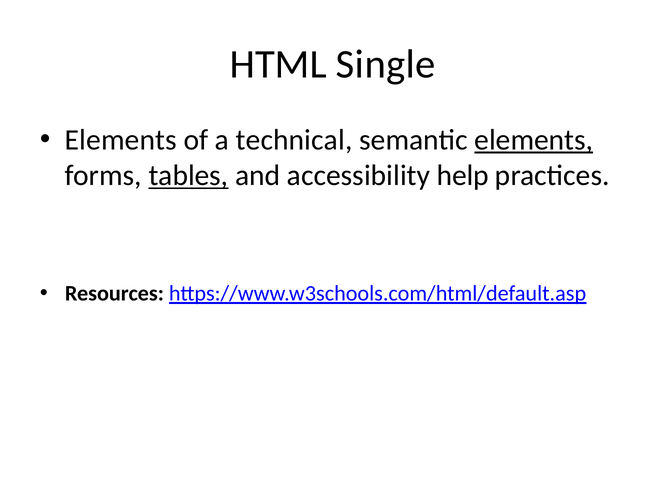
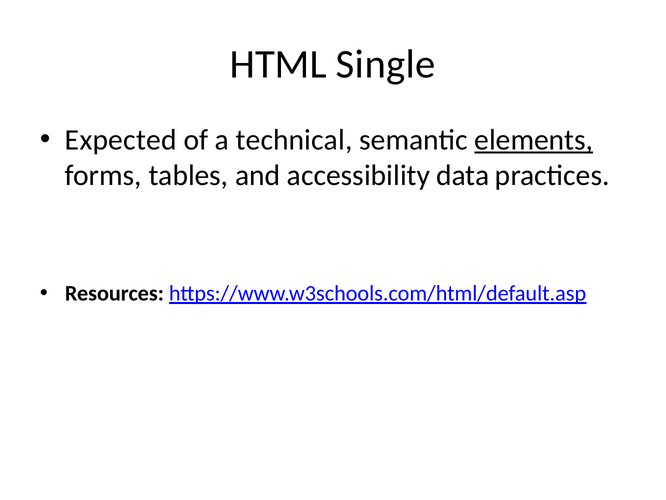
Elements: Elements -> Expected (121, 140)
tables underline: present -> none (188, 175)
help: help -> data (463, 175)
